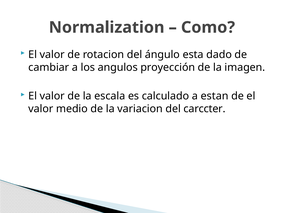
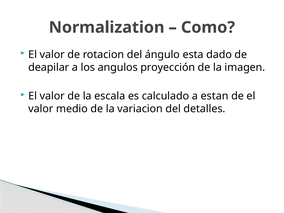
cambiar: cambiar -> deapilar (49, 67)
carccter: carccter -> detalles (204, 109)
